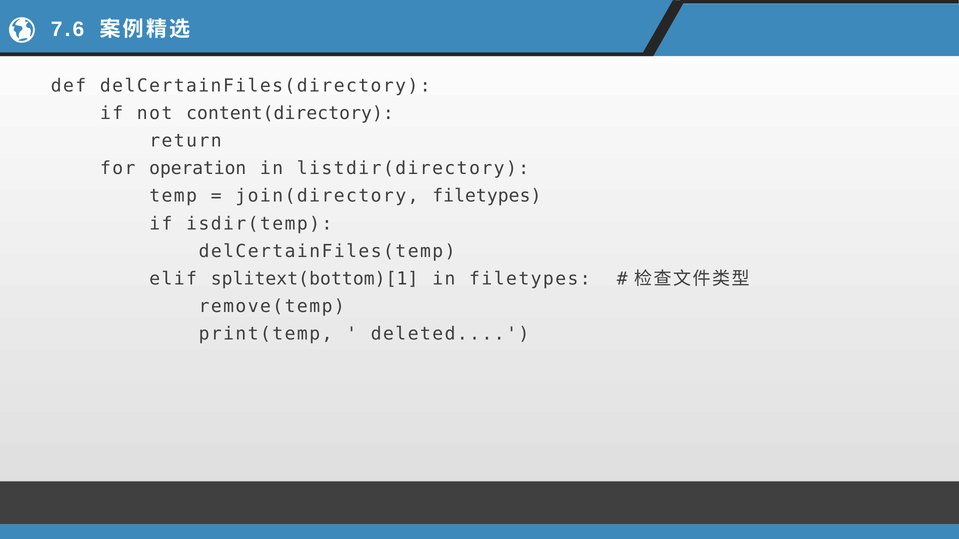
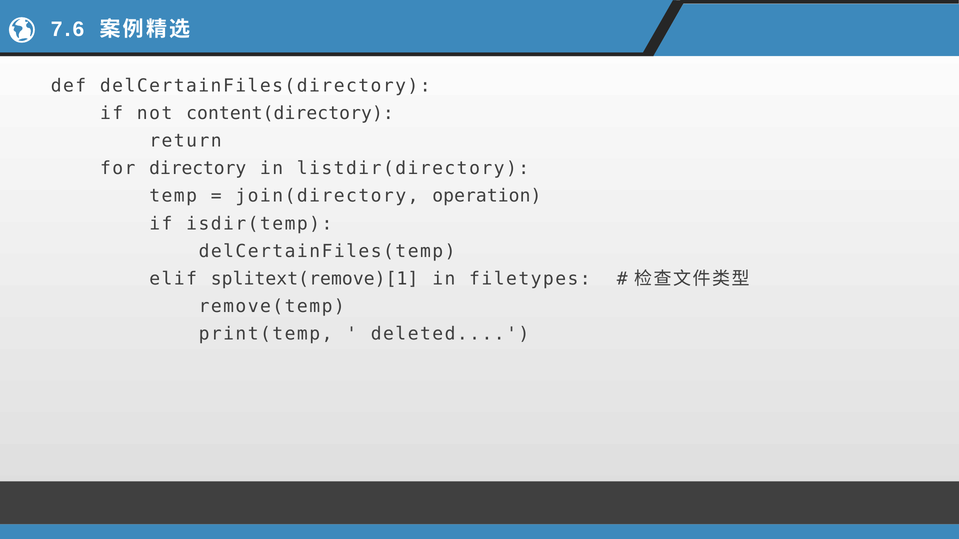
operation: operation -> directory (198, 169)
join(directory filetypes: filetypes -> operation (487, 196)
splitext(bottom)[1: splitext(bottom)[1 -> splitext(remove)[1 (315, 279)
